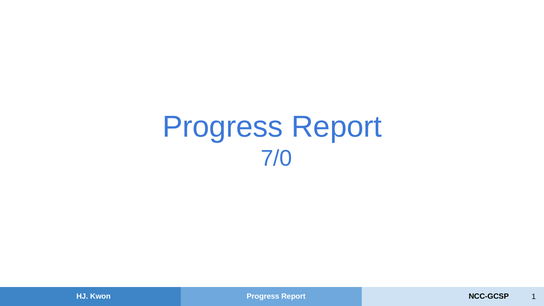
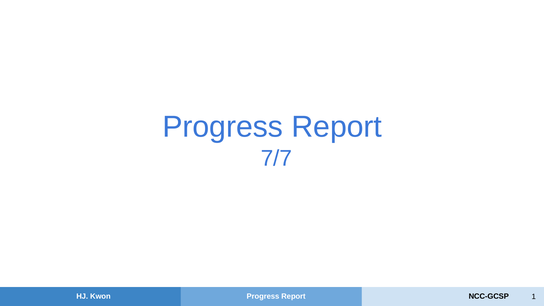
7/0: 7/0 -> 7/7 (276, 158)
